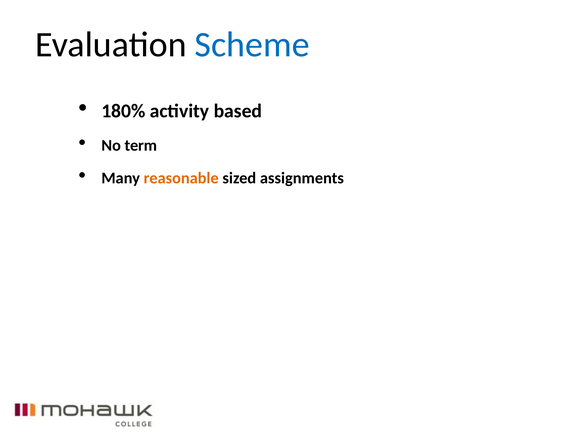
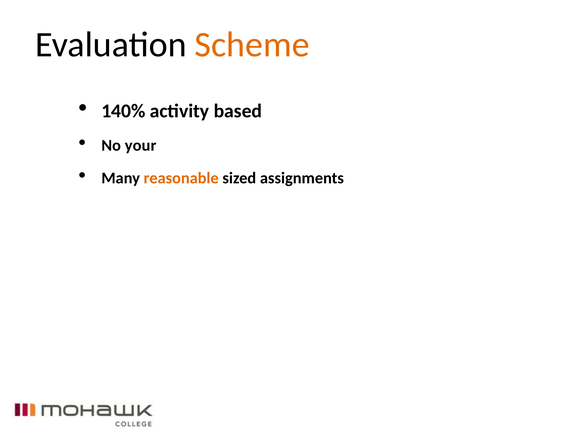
Scheme colour: blue -> orange (252, 45)
180%: 180% -> 140% (123, 111)
term: term -> your (141, 145)
